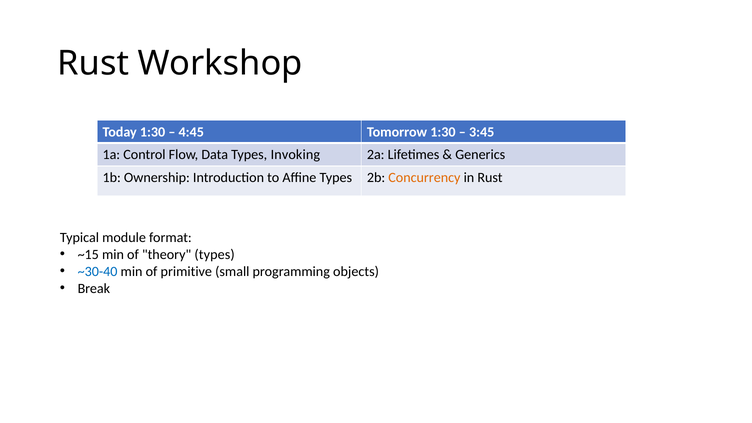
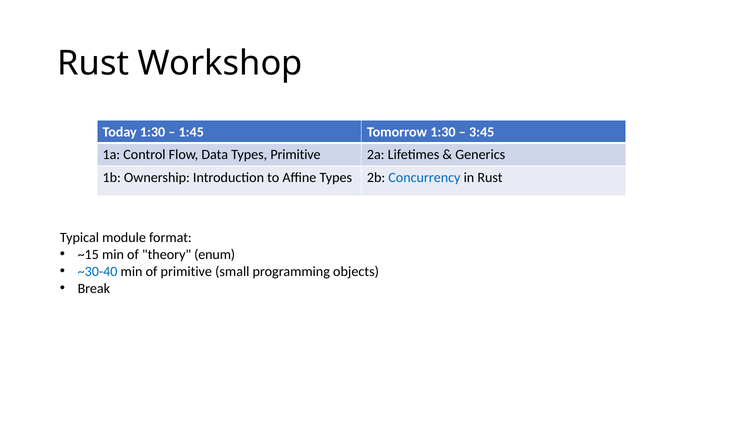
4:45: 4:45 -> 1:45 (191, 132)
Types Invoking: Invoking -> Primitive (296, 155)
Concurrency colour: orange -> blue (424, 178)
theory types: types -> enum (215, 255)
